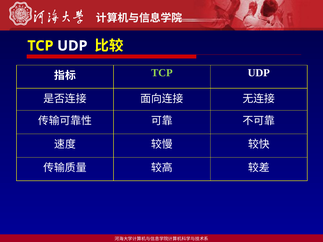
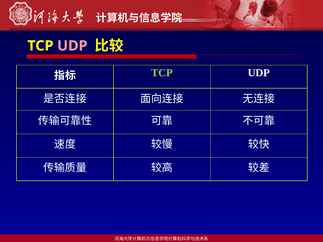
UDP colour: white -> pink (72, 46)
